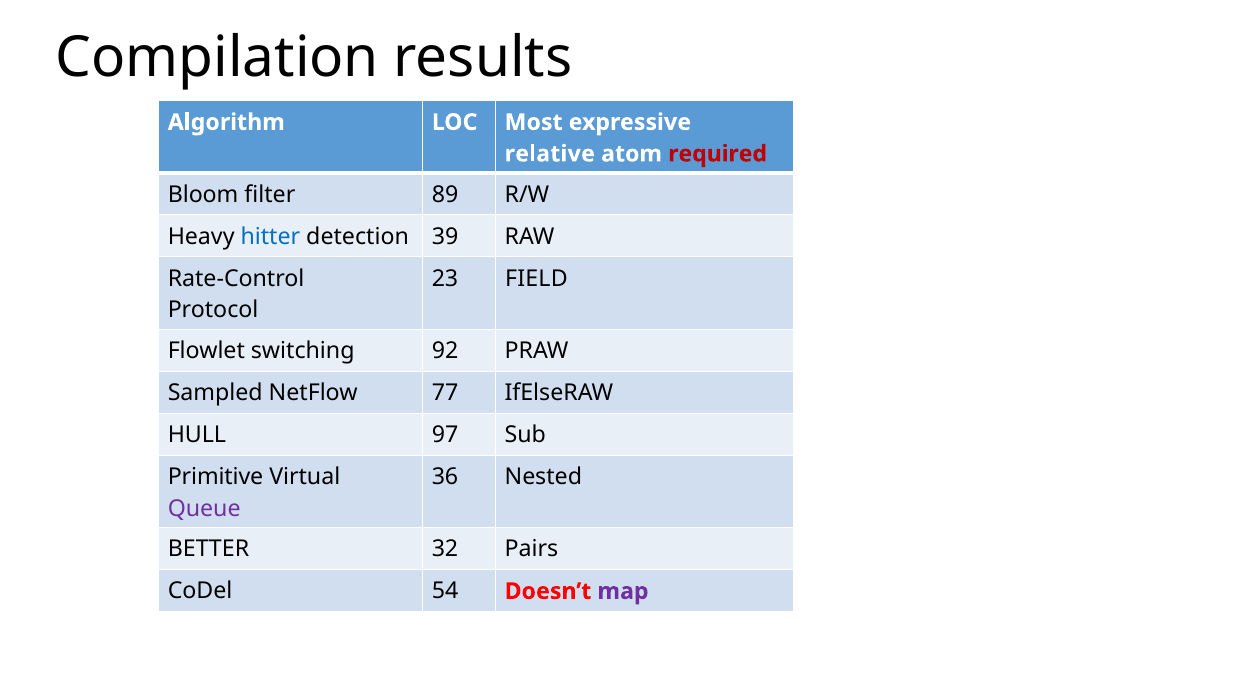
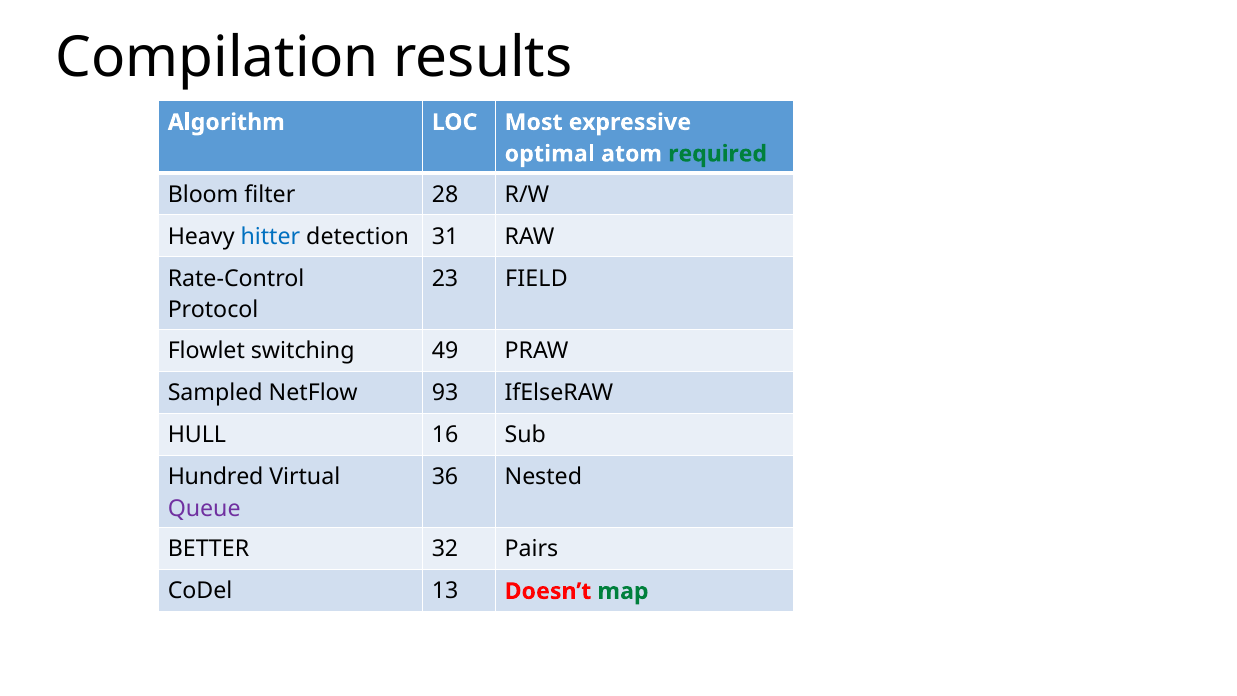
relative: relative -> optimal (550, 154)
required colour: red -> green (718, 154)
89: 89 -> 28 (445, 195)
39: 39 -> 31 (445, 237)
92: 92 -> 49 (445, 351)
77: 77 -> 93 (445, 393)
97: 97 -> 16 (445, 435)
Primitive: Primitive -> Hundred (216, 477)
54: 54 -> 13 (445, 591)
map colour: purple -> green (623, 591)
